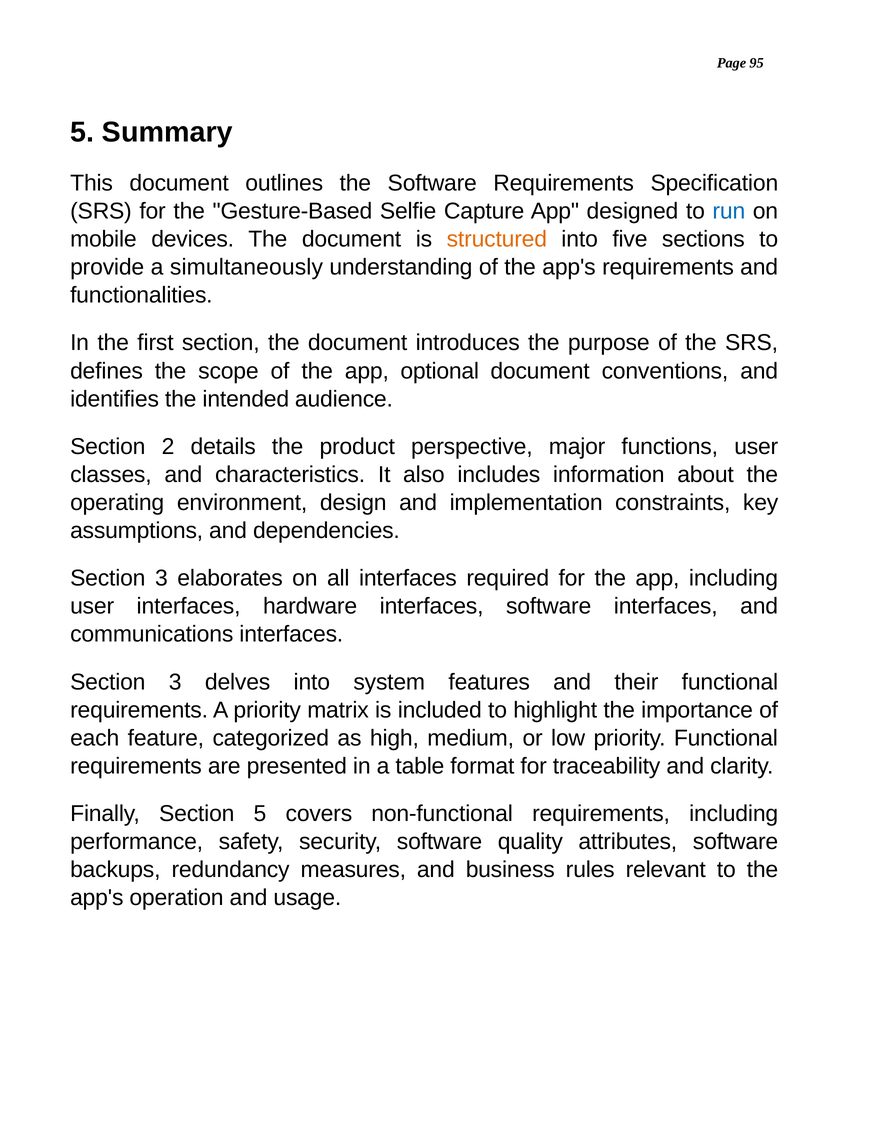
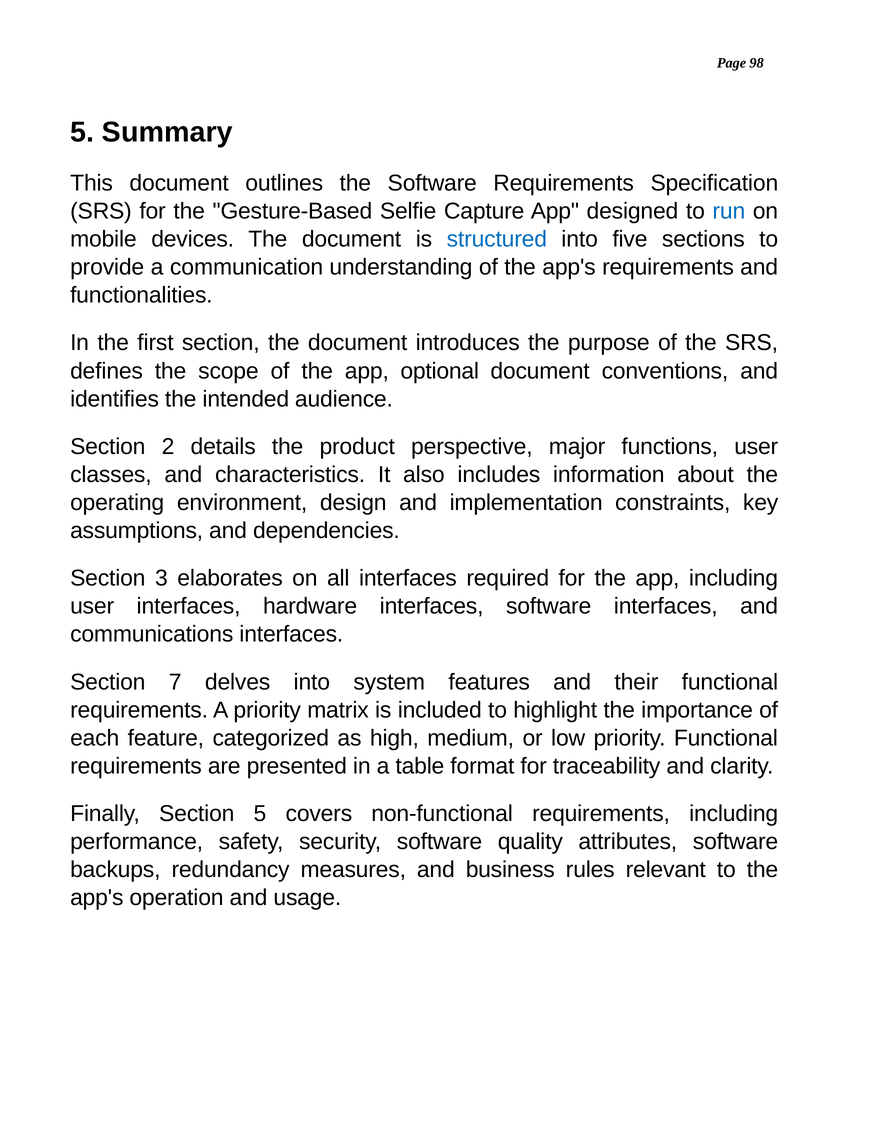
95: 95 -> 98 (757, 63)
structured colour: orange -> blue (497, 239)
simultaneously: simultaneously -> communication (247, 267)
3: 3 -> 7 (175, 682)
